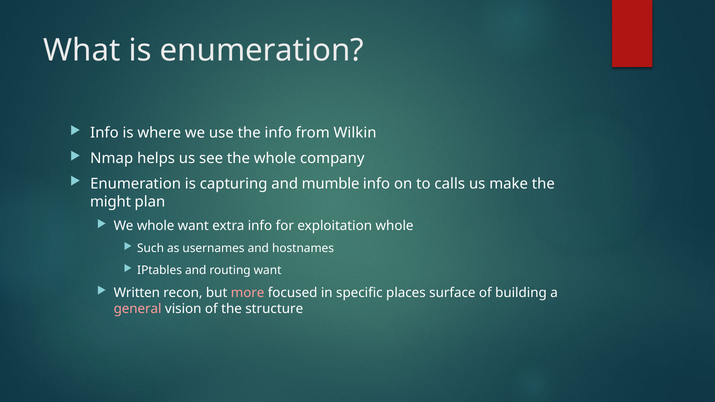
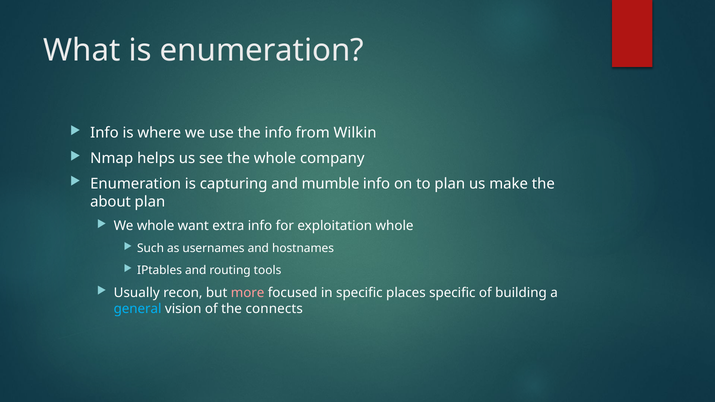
to calls: calls -> plan (450, 184)
might: might -> about (111, 202)
routing want: want -> tools (268, 270)
Written: Written -> Usually (137, 293)
places surface: surface -> specific (452, 293)
general colour: pink -> light blue (138, 309)
structure: structure -> connects (274, 309)
